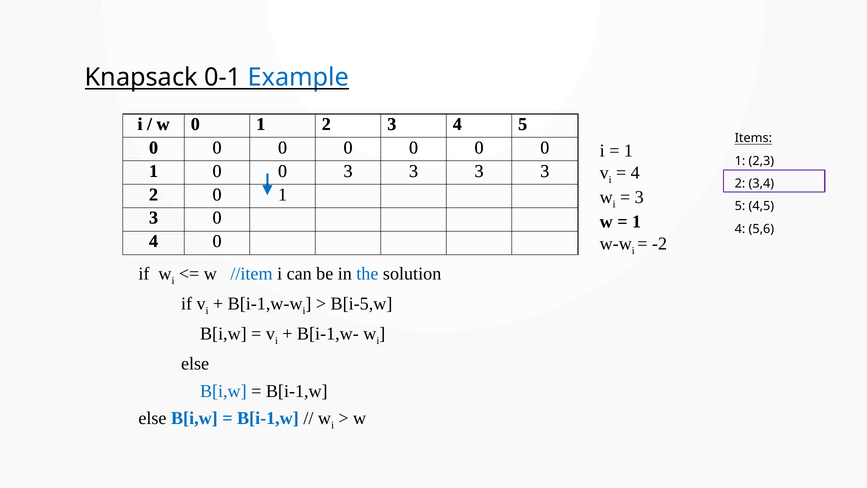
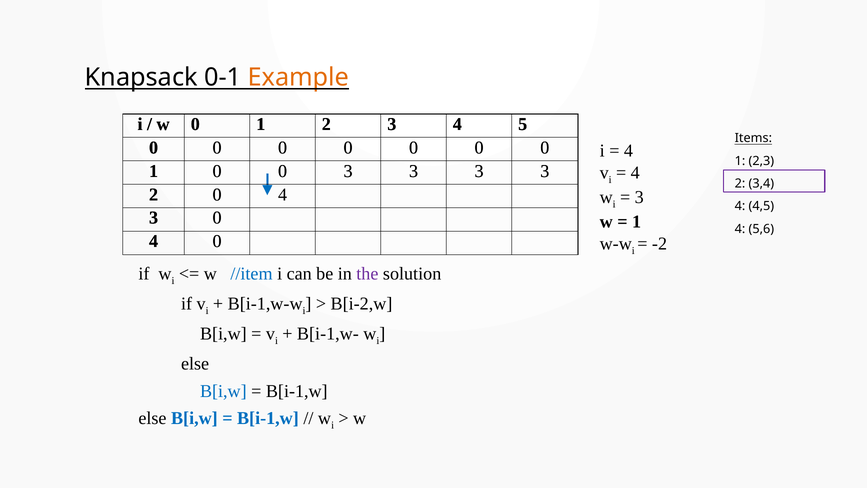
Example colour: blue -> orange (298, 77)
1: 1 -> 4 (628, 151)
1: 1 -> 4 (283, 194)
5: 5 -> 4 (740, 206)
the colour: blue -> purple (367, 274)
B[i-5,w: B[i-5,w -> B[i-2,w (362, 304)
